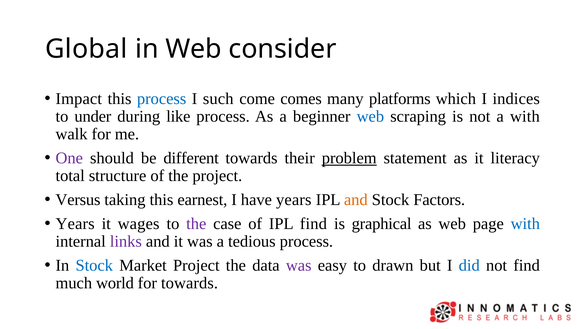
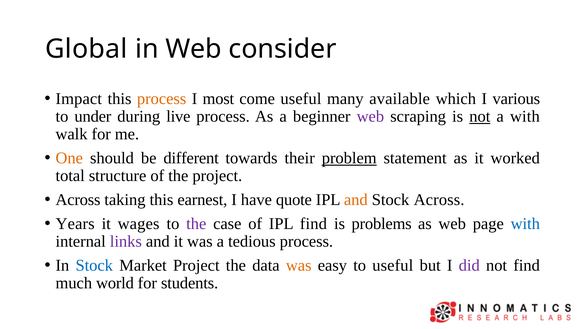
process colour: blue -> orange (162, 99)
such: such -> most (218, 99)
come comes: comes -> useful (301, 99)
platforms: platforms -> available (400, 99)
indices: indices -> various (516, 99)
like: like -> live (178, 116)
web colour: blue -> purple (370, 116)
not underline: none -> present (480, 116)
One colour: purple -> orange (69, 158)
literacy: literacy -> worked (515, 158)
Versus: Versus -> Across (78, 200)
have years: years -> quote (294, 200)
Stock Factors: Factors -> Across (439, 200)
graphical: graphical -> problems (382, 224)
was colour: purple -> orange (299, 265)
to drawn: drawn -> useful (393, 265)
did colour: blue -> purple (469, 265)
for towards: towards -> students (190, 283)
